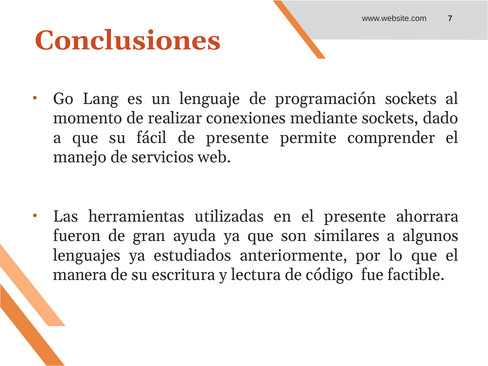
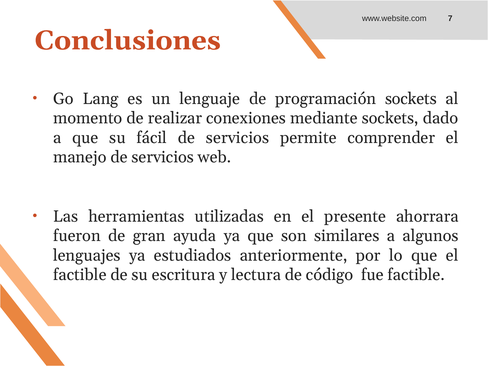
fácil de presente: presente -> servicios (238, 138)
manera: manera -> factible (80, 275)
